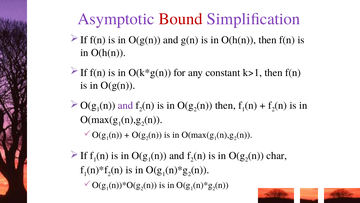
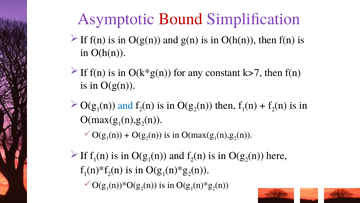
k>1: k>1 -> k>7 (252, 72)
and colour: purple -> blue (125, 105)
char: char -> here (277, 155)
